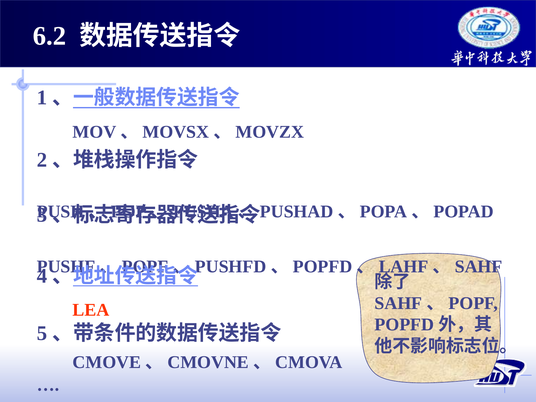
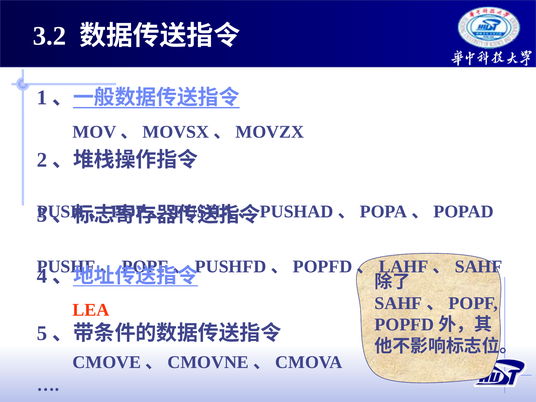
6.2: 6.2 -> 3.2 (49, 36)
